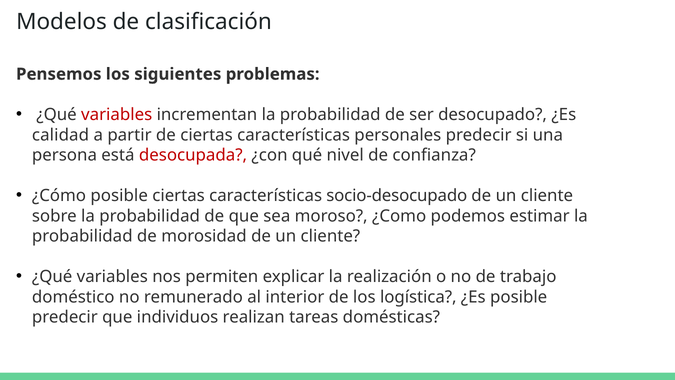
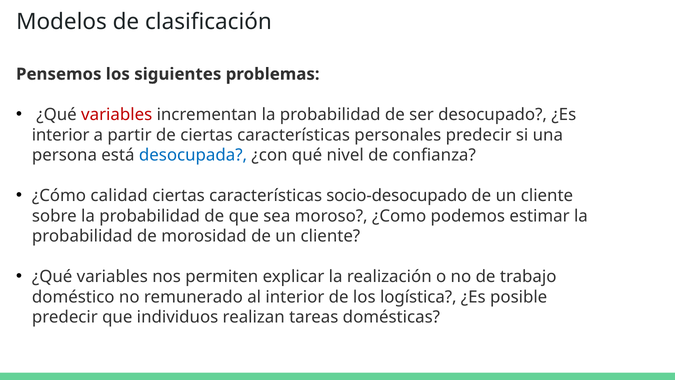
calidad: calidad -> interior (61, 135)
desocupada colour: red -> blue (193, 155)
¿Cómo posible: posible -> calidad (119, 196)
